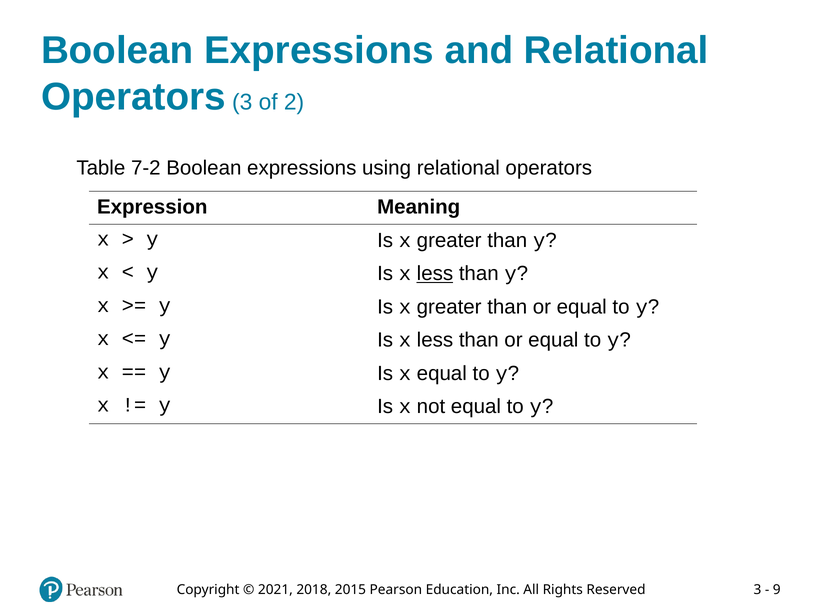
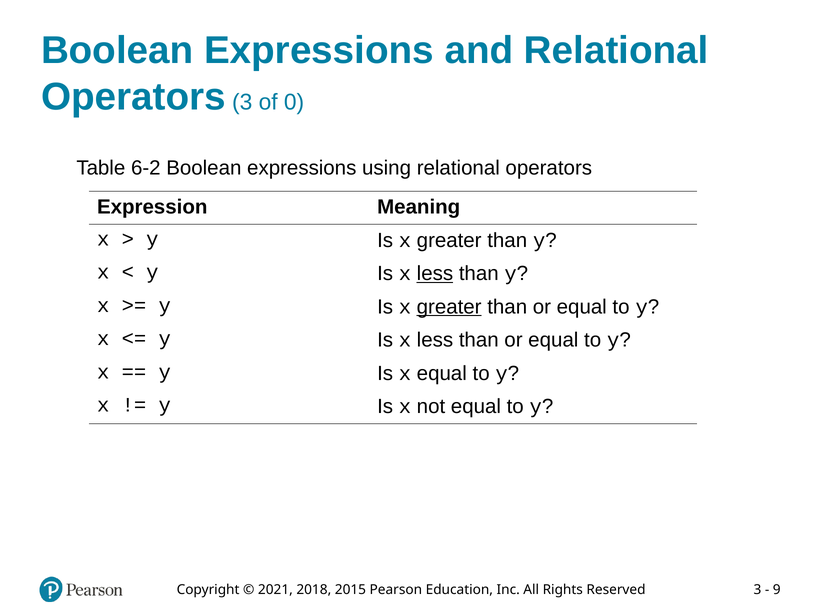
2: 2 -> 0 (294, 102)
7-2: 7-2 -> 6-2 (146, 168)
greater underline: none -> present (449, 307)
